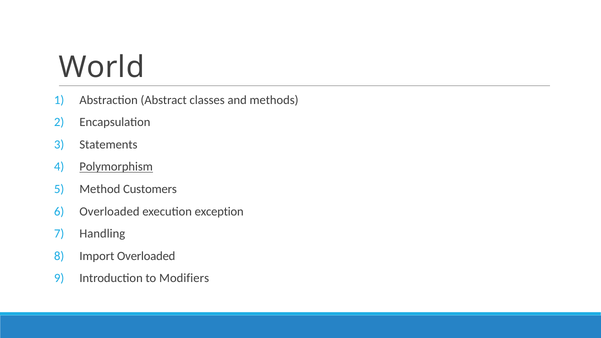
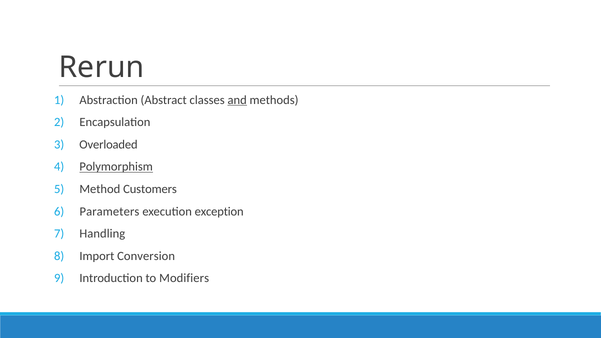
World: World -> Rerun (102, 67)
and underline: none -> present (237, 100)
Statements: Statements -> Overloaded (108, 145)
Overloaded: Overloaded -> Parameters (109, 211)
Import Overloaded: Overloaded -> Conversion (146, 256)
